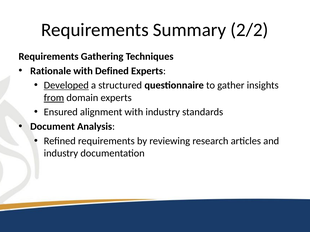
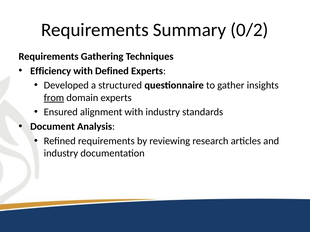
2/2: 2/2 -> 0/2 (249, 30)
Rationale: Rationale -> Efficiency (51, 71)
Developed underline: present -> none (66, 85)
